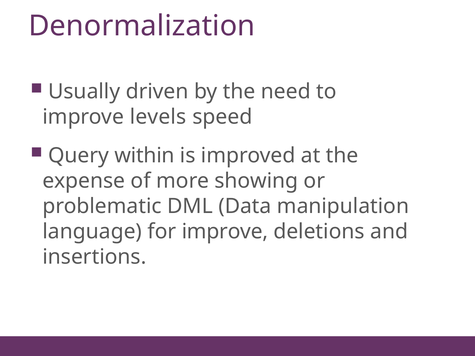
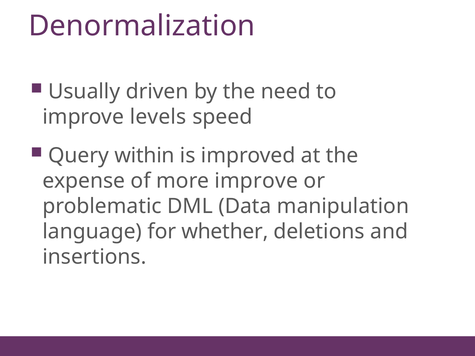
more showing: showing -> improve (256, 181)
for improve: improve -> whether (225, 232)
